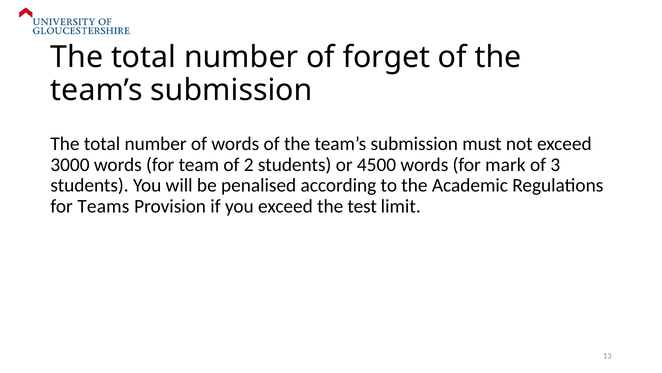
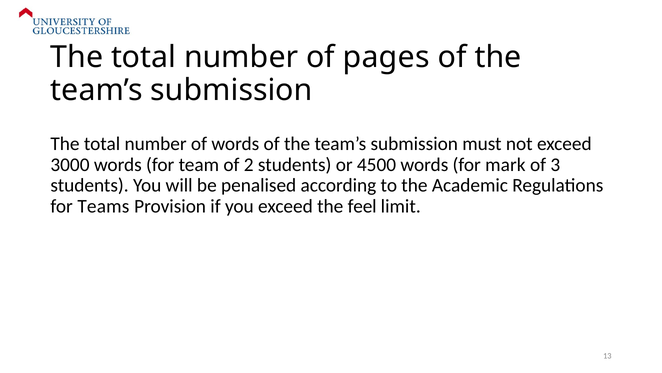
forget: forget -> pages (386, 57)
test: test -> feel (362, 206)
